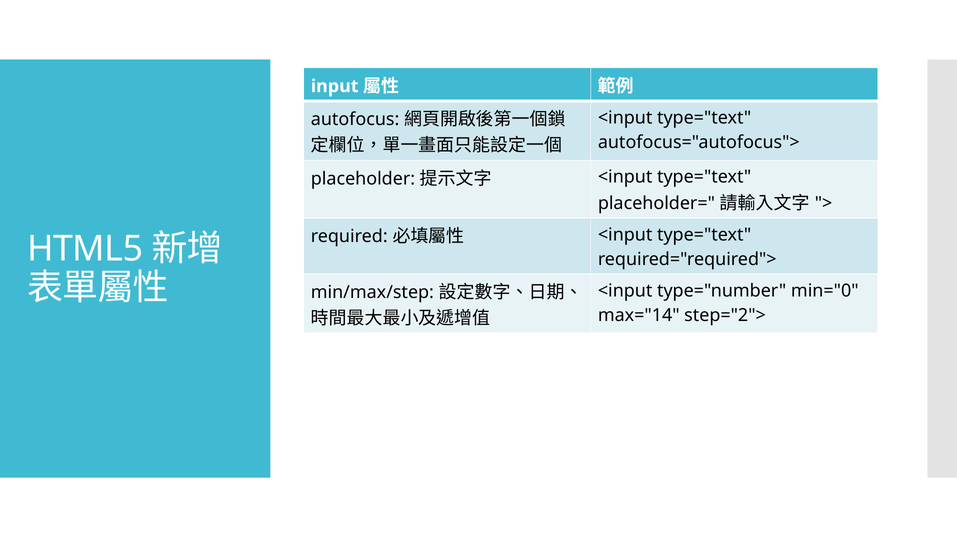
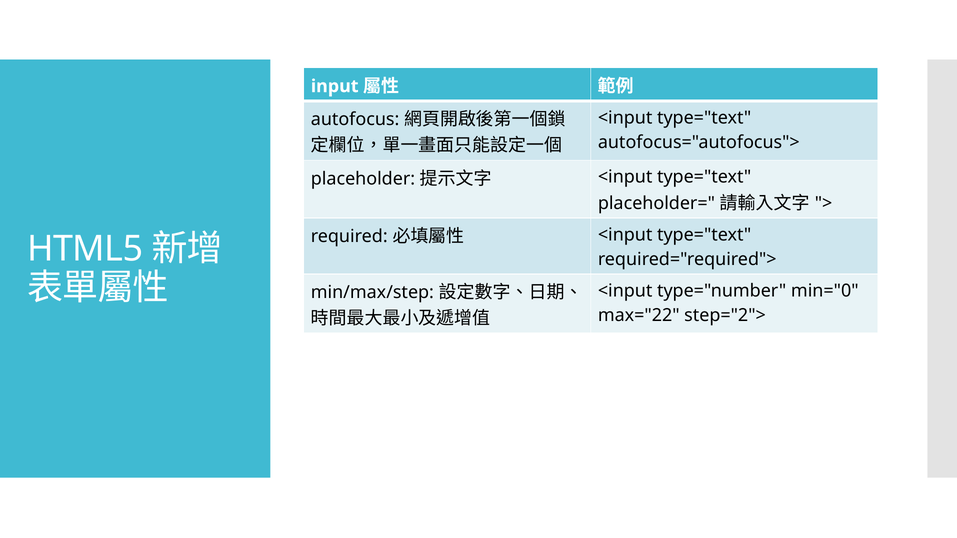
max="14: max="14 -> max="22 (639, 315)
